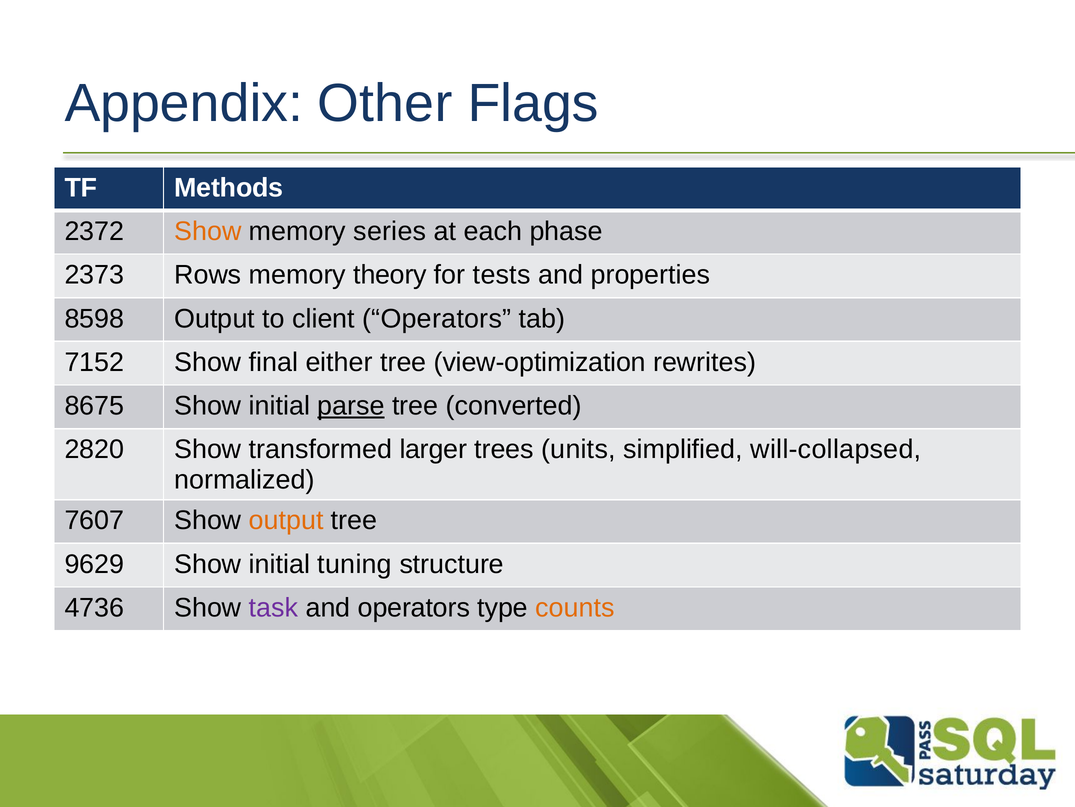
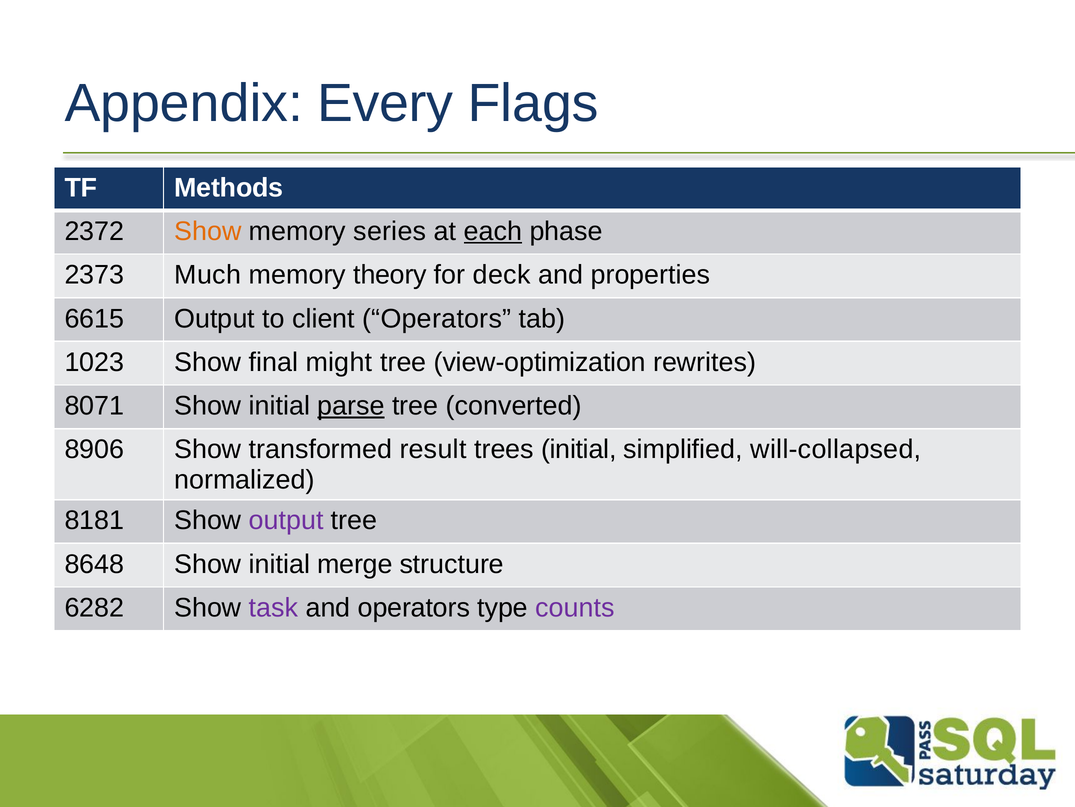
Other: Other -> Every (385, 103)
each underline: none -> present (493, 231)
Rows: Rows -> Much (208, 275)
tests: tests -> deck (502, 275)
8598: 8598 -> 6615 (94, 318)
7152: 7152 -> 1023 (94, 362)
either: either -> might (339, 362)
8675: 8675 -> 8071 (94, 406)
2820: 2820 -> 8906 (94, 449)
larger: larger -> result (433, 449)
trees units: units -> initial (579, 449)
7607: 7607 -> 8181 (94, 520)
output colour: orange -> purple (286, 520)
9629: 9629 -> 8648 (94, 564)
tuning: tuning -> merge (355, 564)
4736: 4736 -> 6282 (94, 607)
counts colour: orange -> purple (575, 607)
